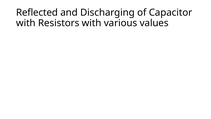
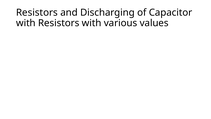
Reflected: Reflected -> Resistors (37, 13)
